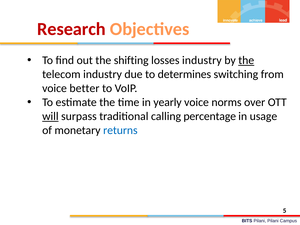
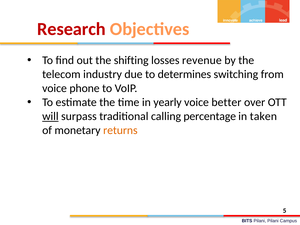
losses industry: industry -> revenue (202, 60)
the underline: present -> none (246, 60)
better: better -> phone (85, 88)
norms: norms -> better (226, 102)
usage: usage -> taken (263, 116)
returns colour: blue -> orange (120, 130)
